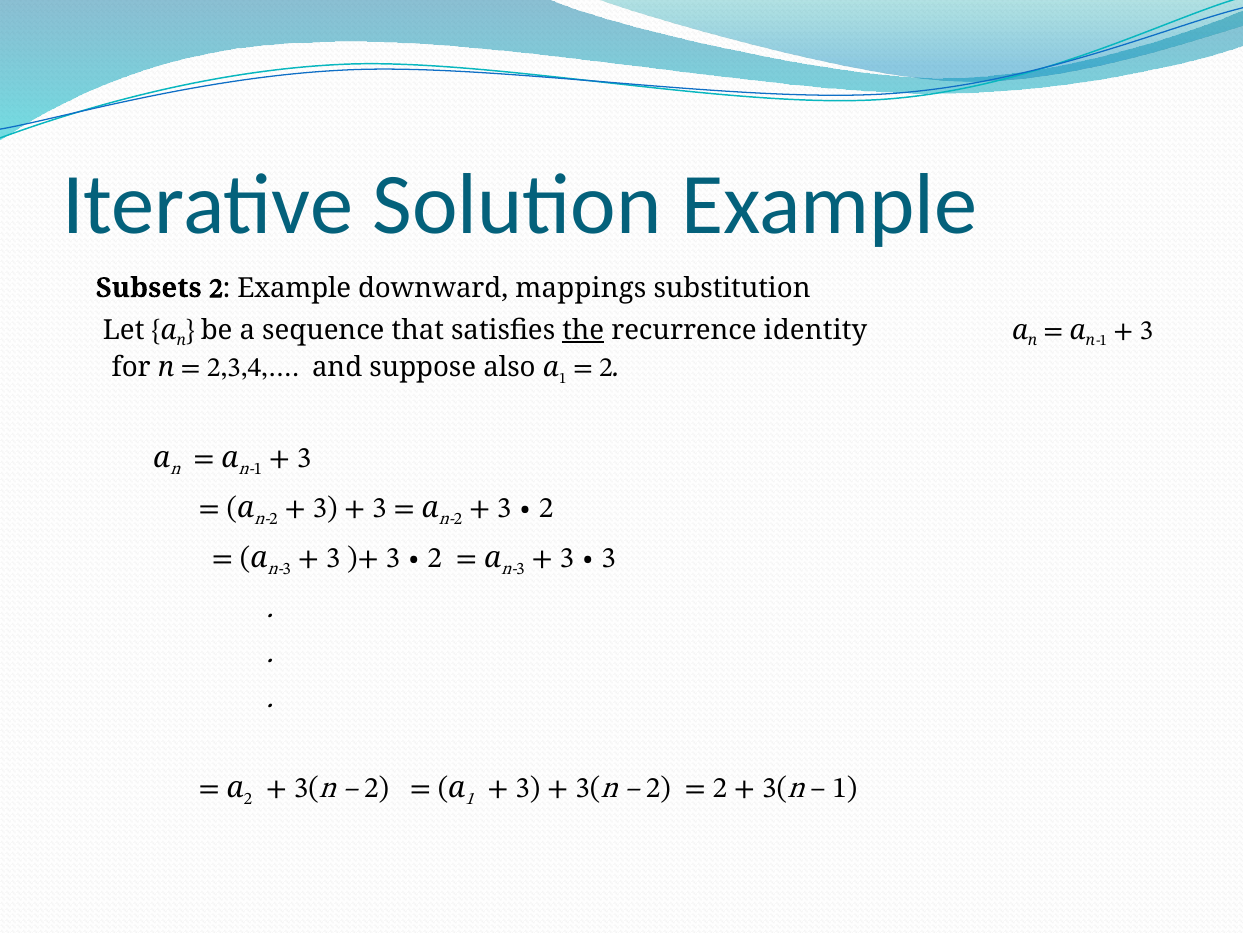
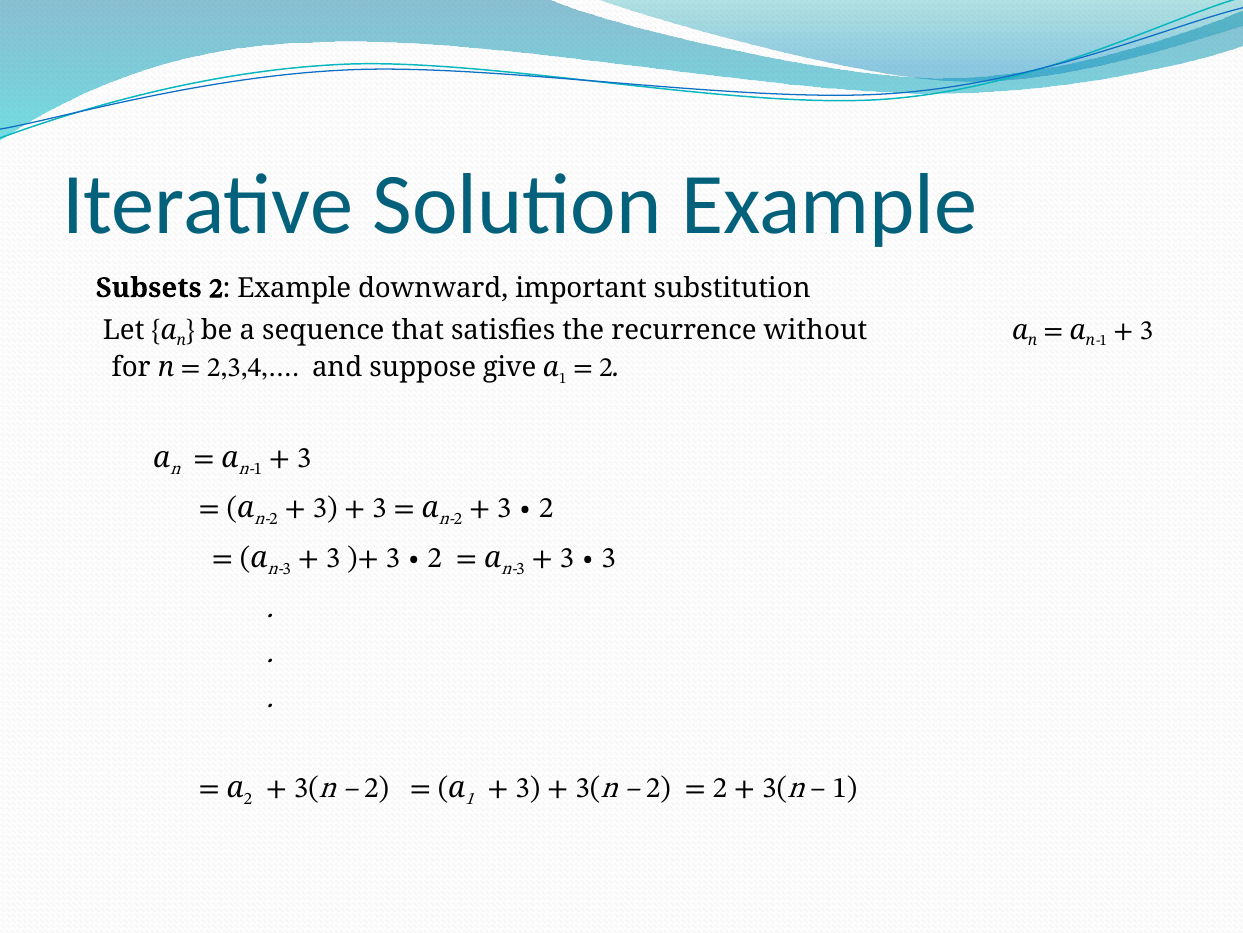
mappings: mappings -> important (581, 288)
the underline: present -> none (583, 330)
identity: identity -> without (816, 330)
also: also -> give (510, 367)
